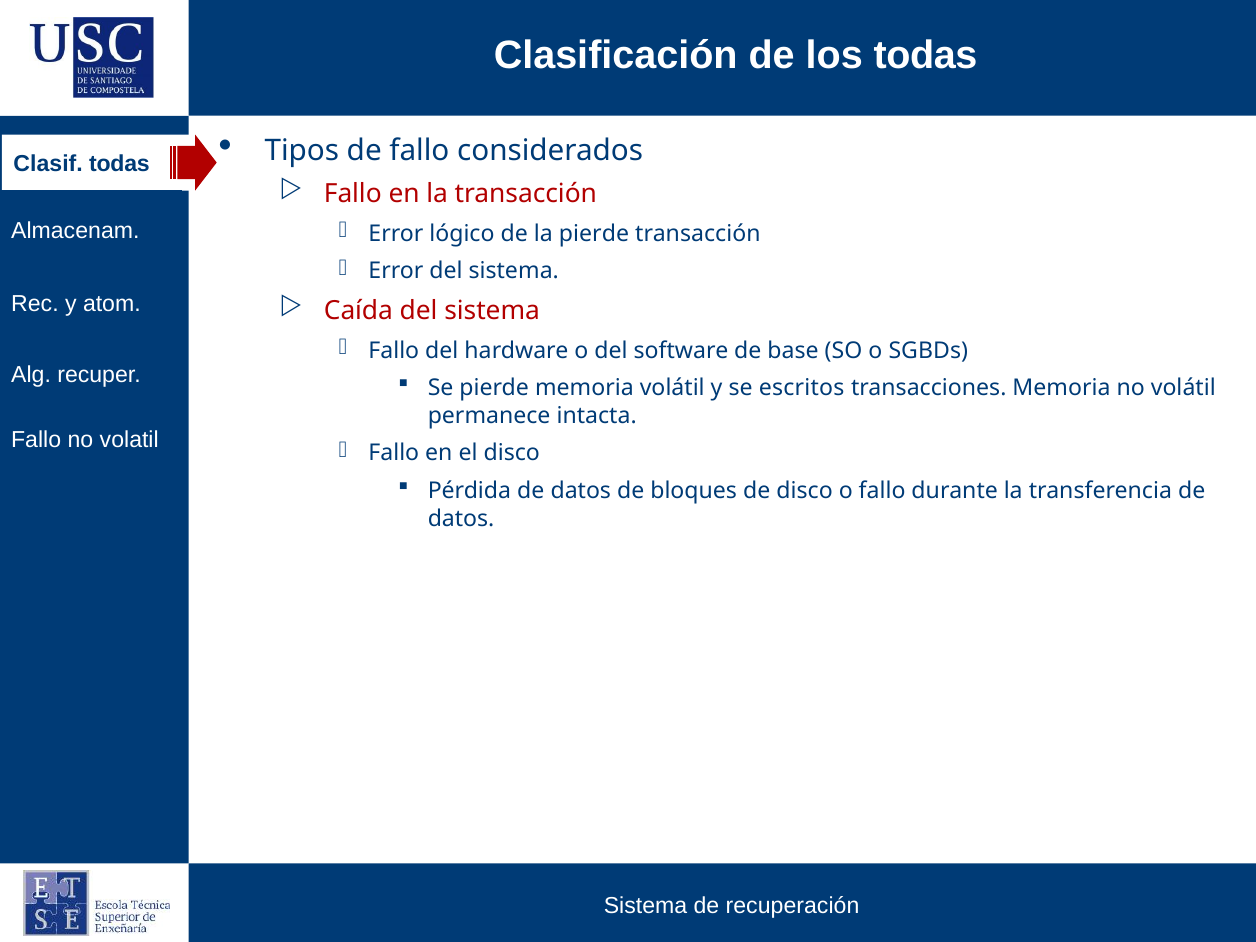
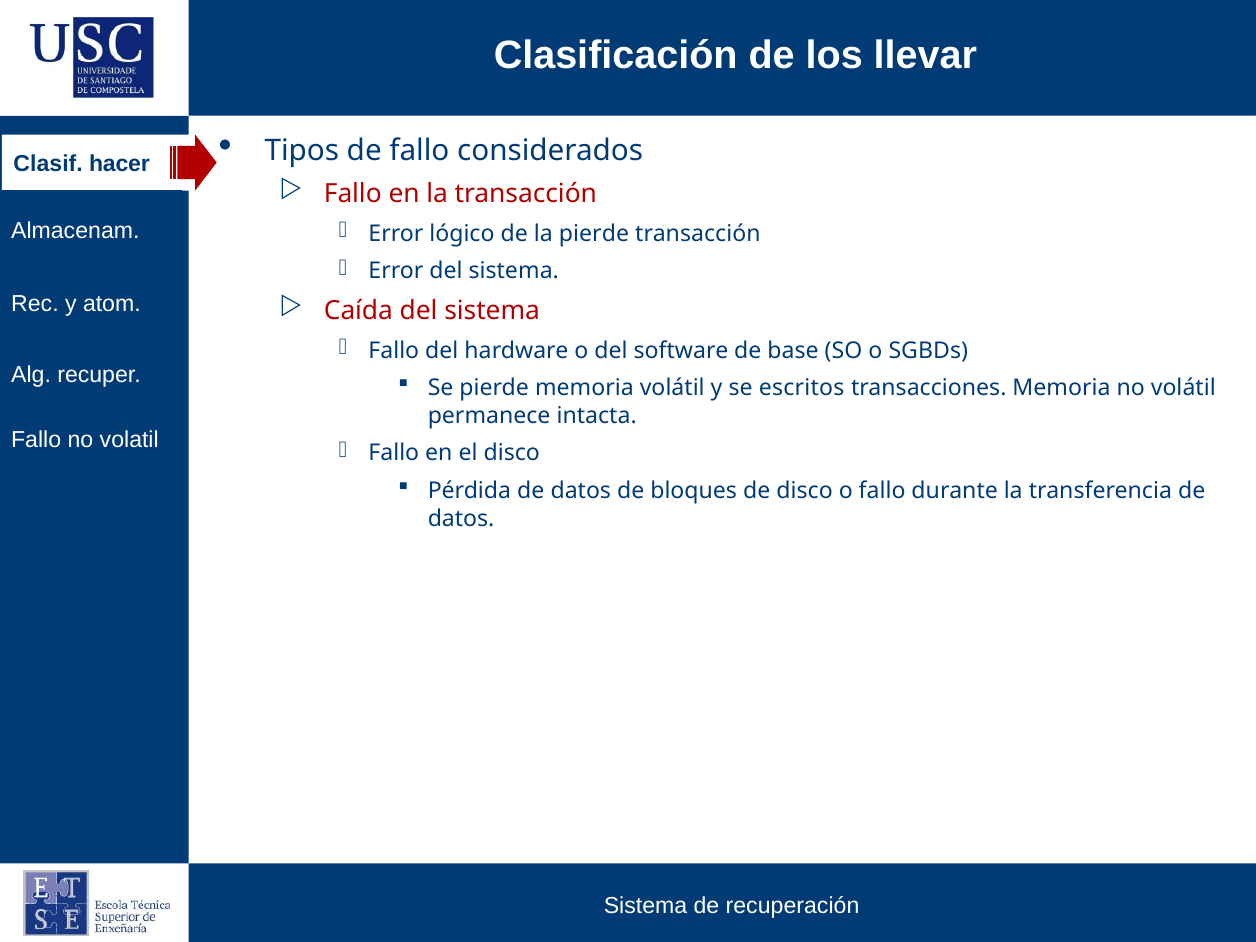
los todas: todas -> llevar (925, 55)
Clasif todas: todas -> hacer (119, 164)
